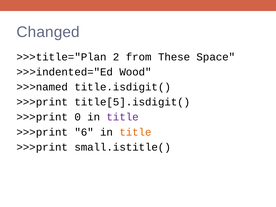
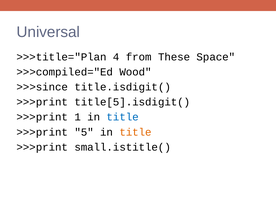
Changed: Changed -> Universal (48, 32)
2: 2 -> 4 (116, 57)
>>>indented="Ed: >>>indented="Ed -> >>>compiled="Ed (65, 72)
>>>named: >>>named -> >>>since (42, 87)
0: 0 -> 1 (78, 117)
title colour: purple -> blue (123, 117)
6: 6 -> 5 (84, 132)
